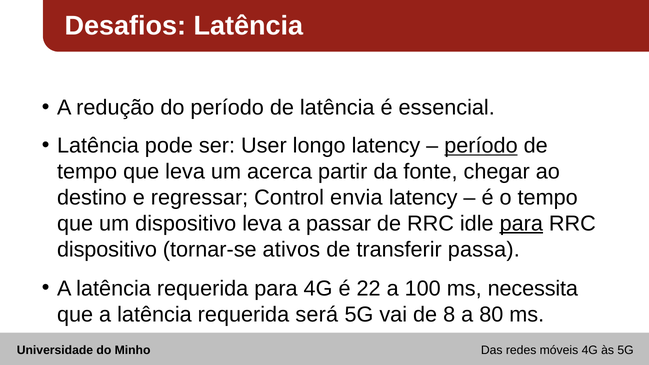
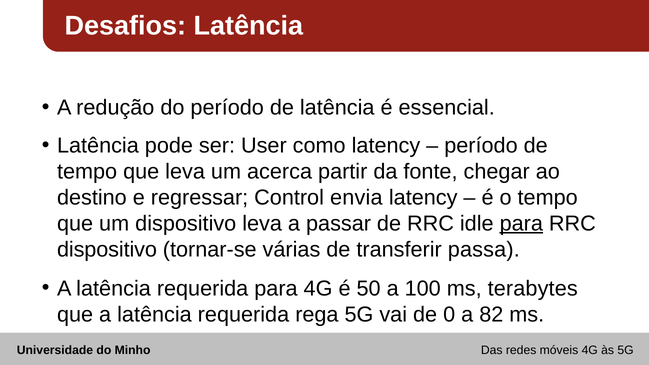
longo: longo -> como (319, 146)
período underline: present -> none (481, 146)
ativos: ativos -> várias (291, 250)
22: 22 -> 50 (369, 288)
necessita: necessita -> terabytes (533, 288)
será: será -> rega (317, 314)
8: 8 -> 0 (449, 314)
80: 80 -> 82 (491, 314)
